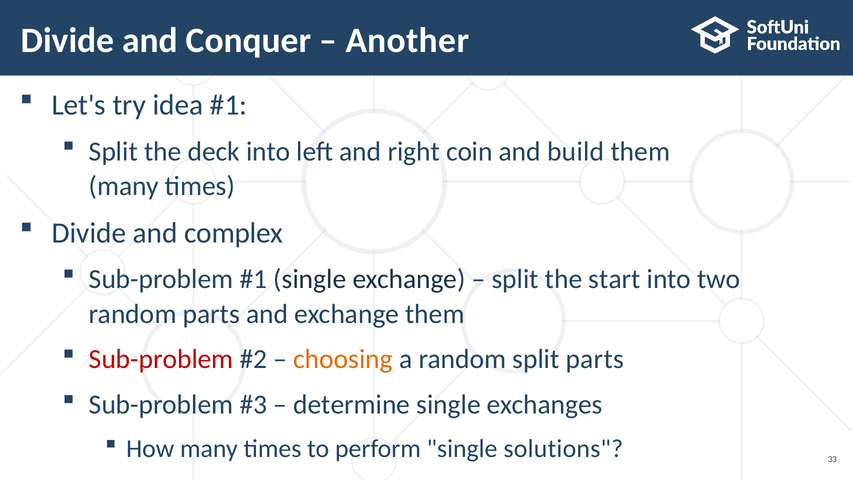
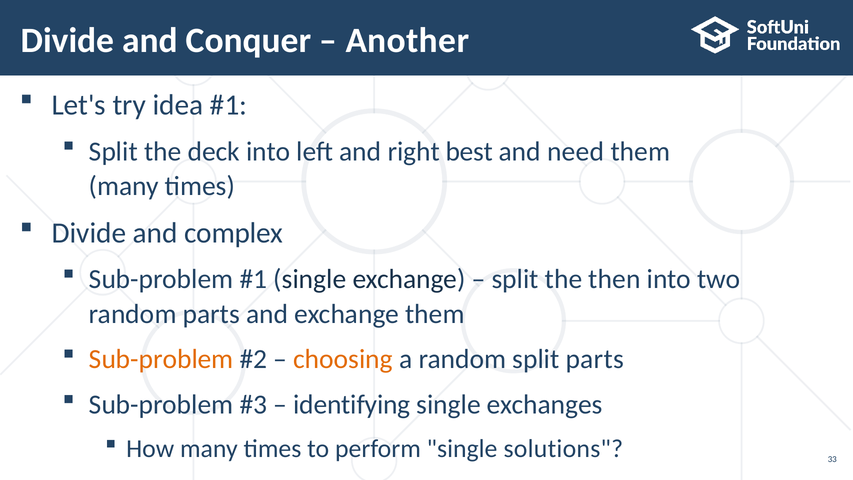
coin: coin -> best (469, 151)
build: build -> need (576, 151)
start: start -> then (615, 279)
Sub-problem colour: red -> orange (161, 359)
determine: determine -> identifying (352, 405)
